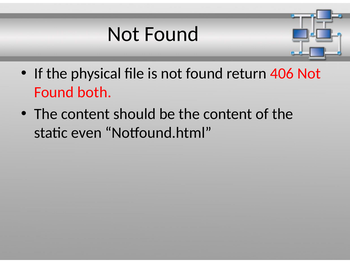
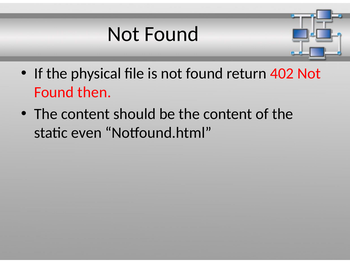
406: 406 -> 402 (282, 73)
both: both -> then (94, 92)
